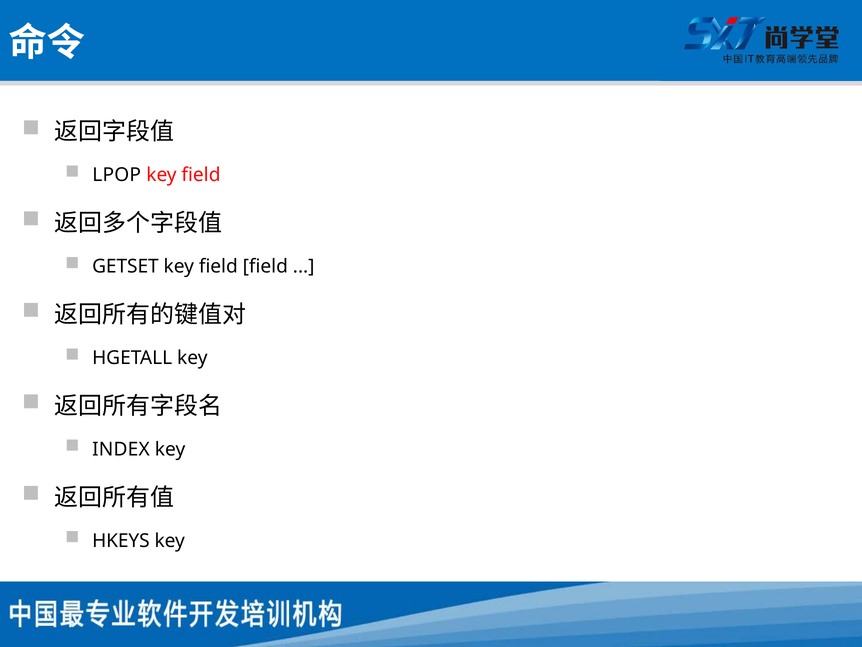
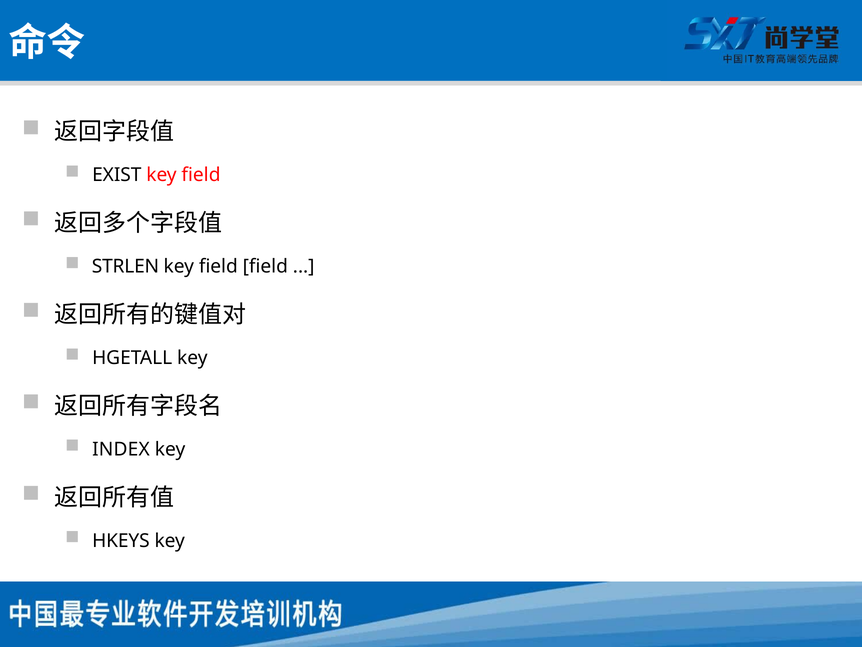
LPOP: LPOP -> EXIST (117, 175)
GETSET: GETSET -> STRLEN (125, 266)
